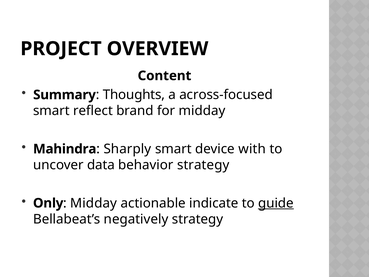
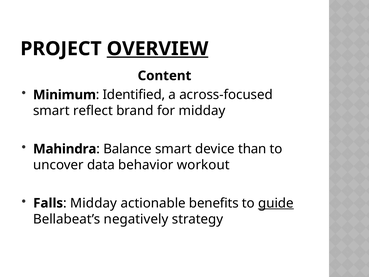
OVERVIEW underline: none -> present (158, 49)
Summary: Summary -> Minimum (64, 95)
Thoughts: Thoughts -> Identified (134, 95)
Sharply: Sharply -> Balance (128, 149)
with: with -> than (252, 149)
behavior strategy: strategy -> workout (203, 165)
Only: Only -> Falls (48, 203)
indicate: indicate -> benefits (214, 203)
